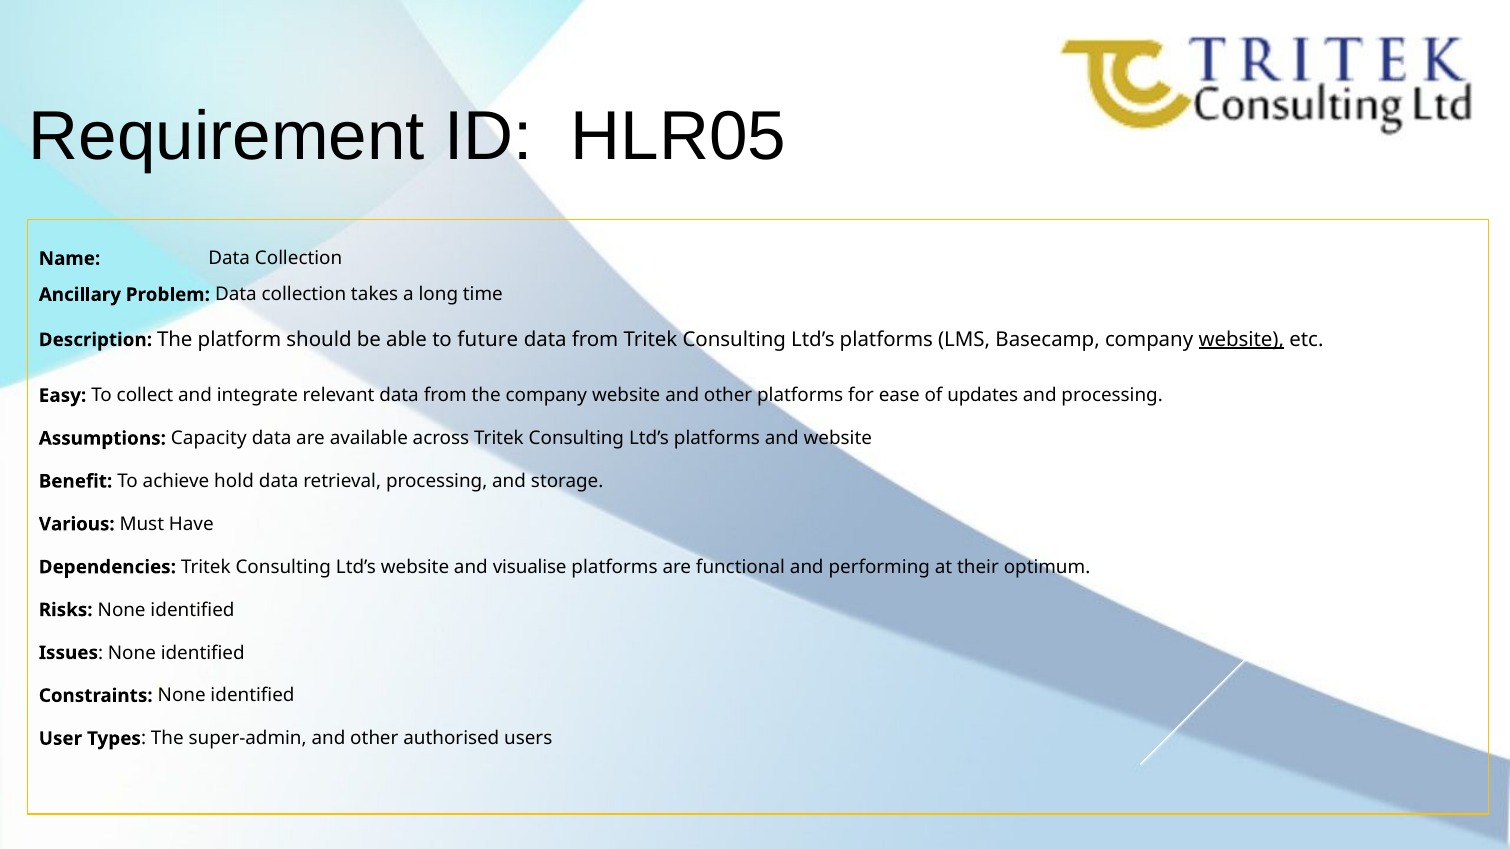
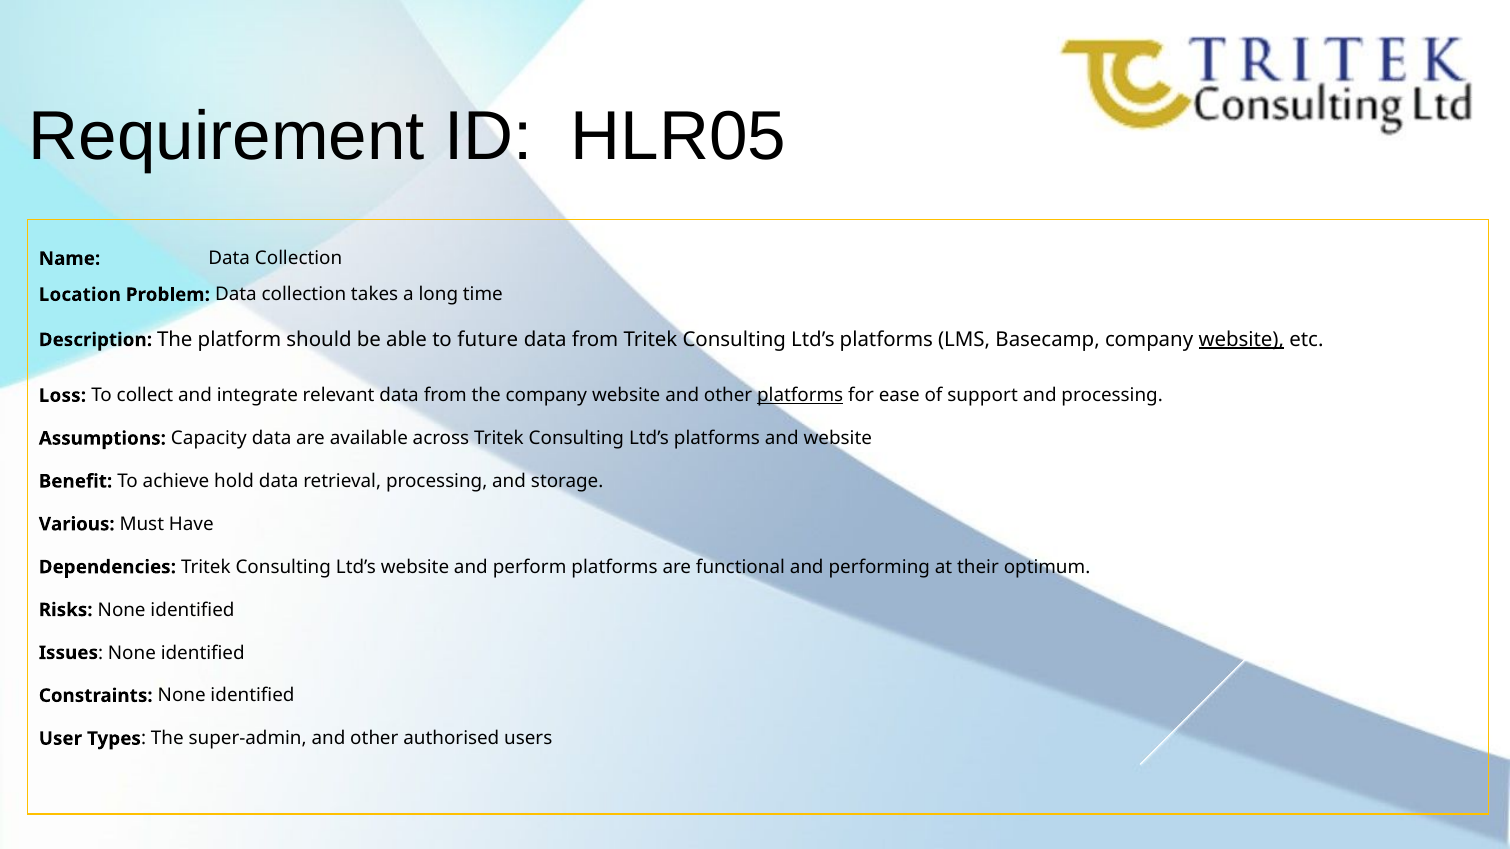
Ancillary: Ancillary -> Location (80, 295)
Easy: Easy -> Loss (62, 396)
platforms underline: none -> present (800, 396)
updates: updates -> support (983, 396)
visualise: visualise -> perform (530, 567)
